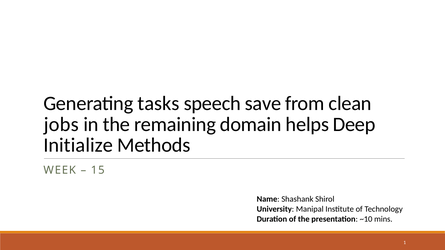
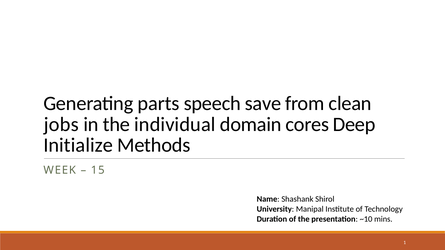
tasks: tasks -> parts (159, 104)
remaining: remaining -> individual (175, 124)
helps: helps -> cores (307, 124)
